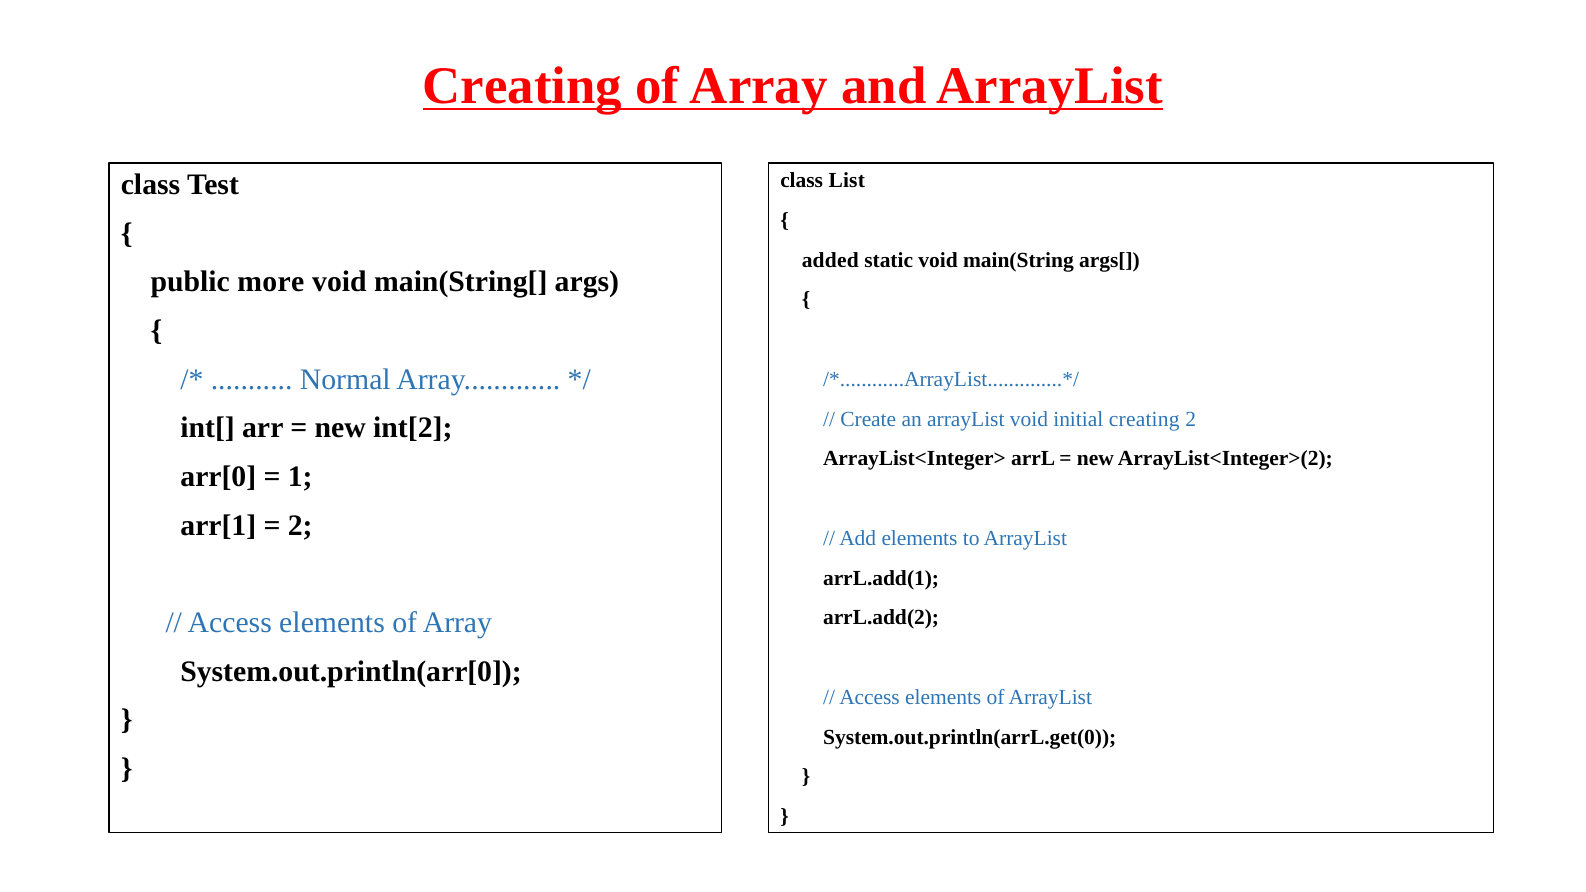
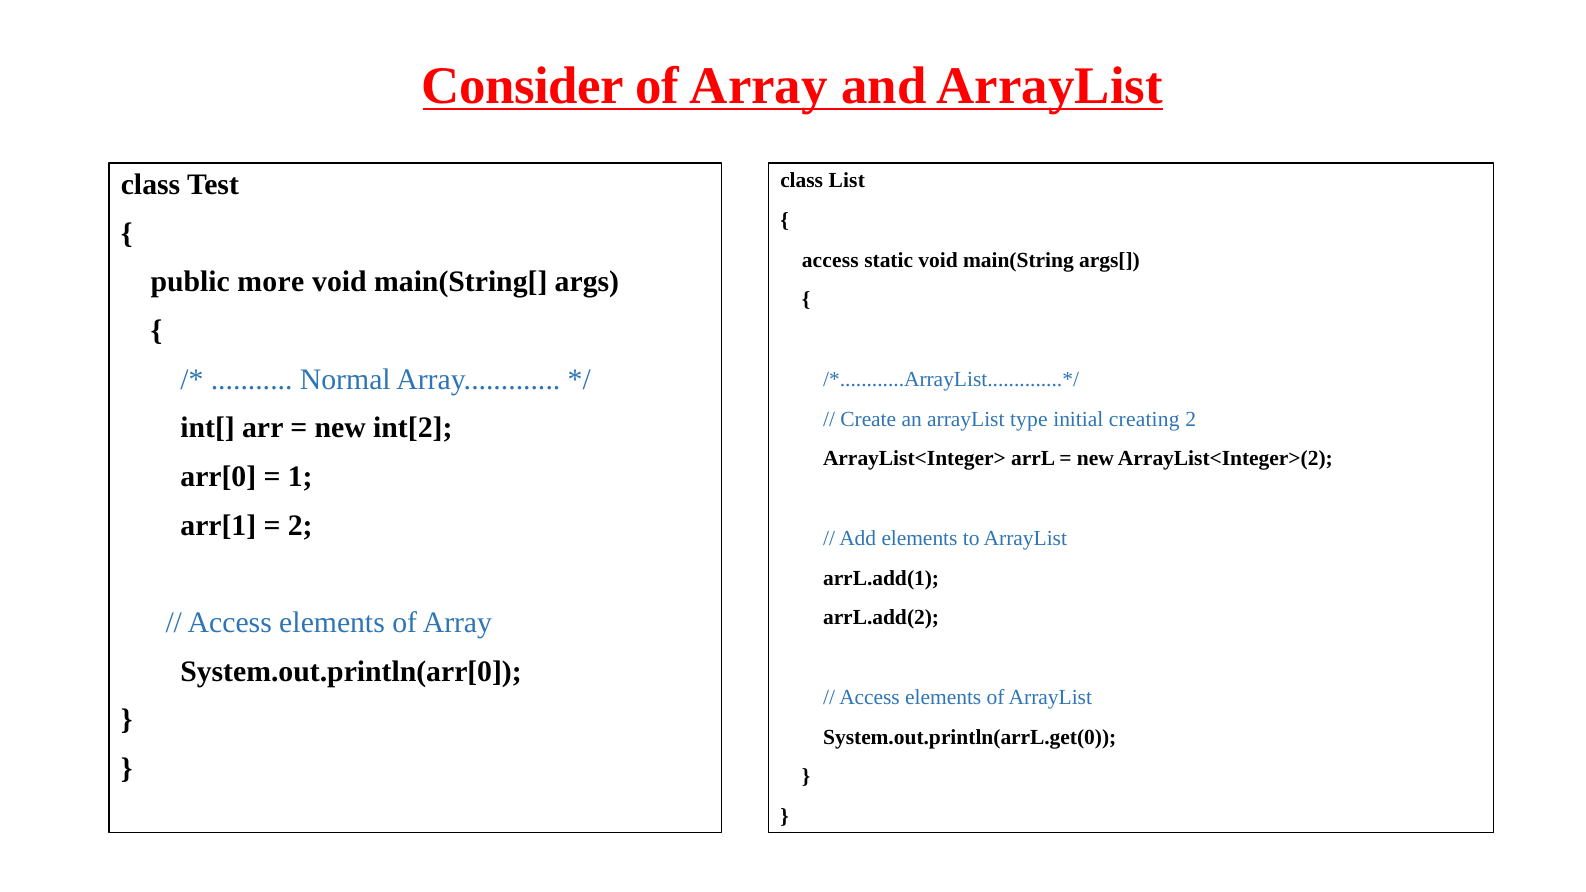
Creating: Creating -> Consider (523, 86)
added: added -> access (830, 260)
arrayList void: void -> type (1029, 419)
